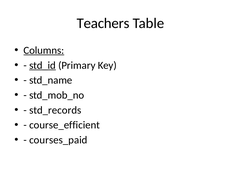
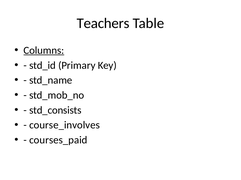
std_id underline: present -> none (43, 66)
std_records: std_records -> std_consists (55, 111)
course_efficient: course_efficient -> course_involves (65, 126)
